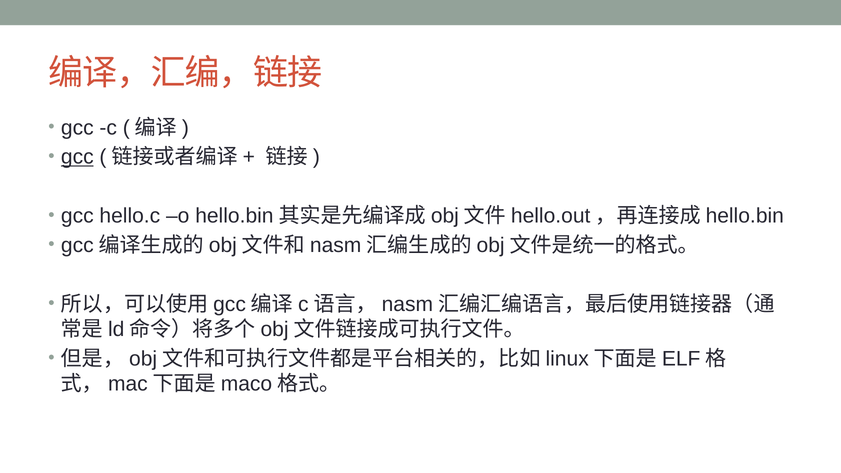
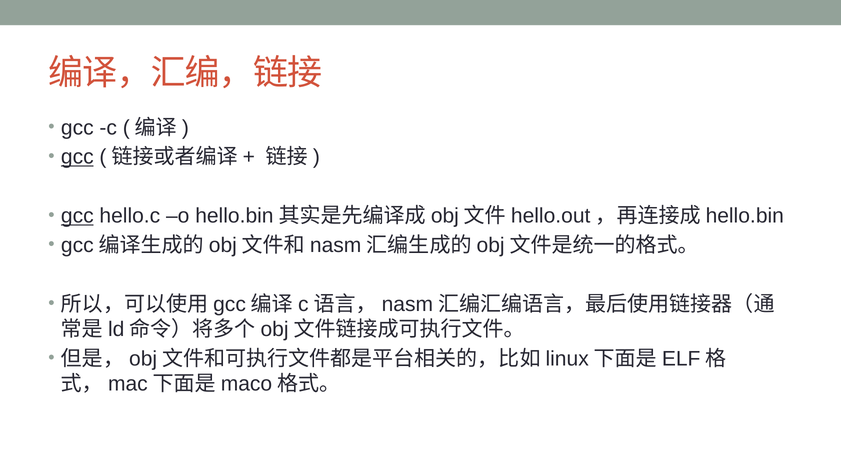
gcc underline: none -> present (77, 216)
